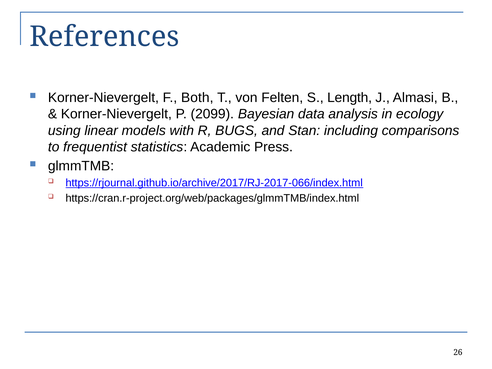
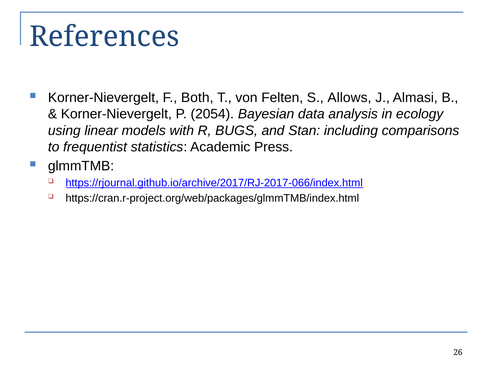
Length: Length -> Allows (349, 98)
2099: 2099 -> 2054 (212, 114)
